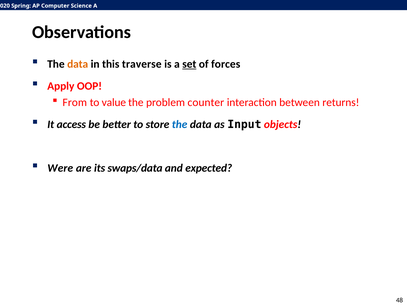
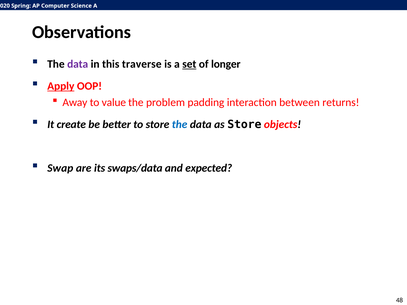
data colour: orange -> purple (78, 64)
forces: forces -> longer (226, 64)
Apply underline: none -> present (61, 86)
From: From -> Away (75, 103)
counter: counter -> padding (206, 103)
access: access -> create (71, 124)
as Input: Input -> Store (244, 124)
Were: Were -> Swap (60, 168)
